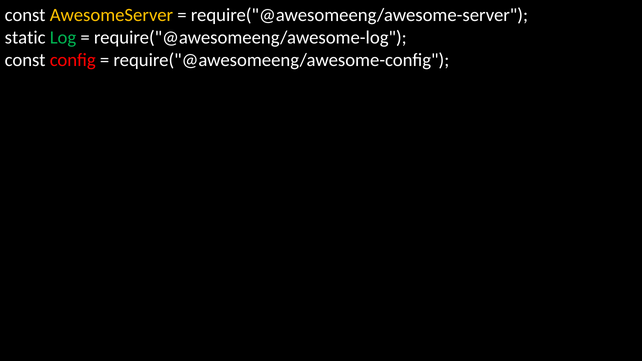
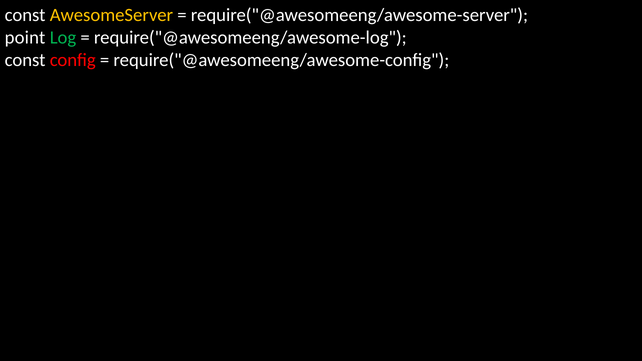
static: static -> point (25, 37)
